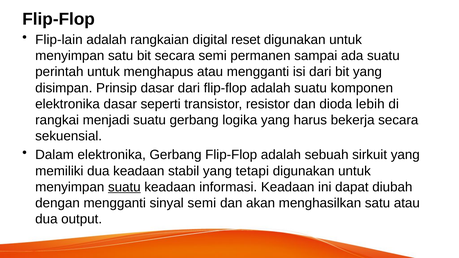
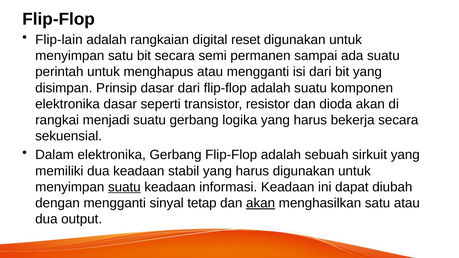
dioda lebih: lebih -> akan (370, 104)
stabil yang tetapi: tetapi -> harus (252, 171)
sinyal semi: semi -> tetap (202, 203)
akan underline: none -> present (261, 203)
